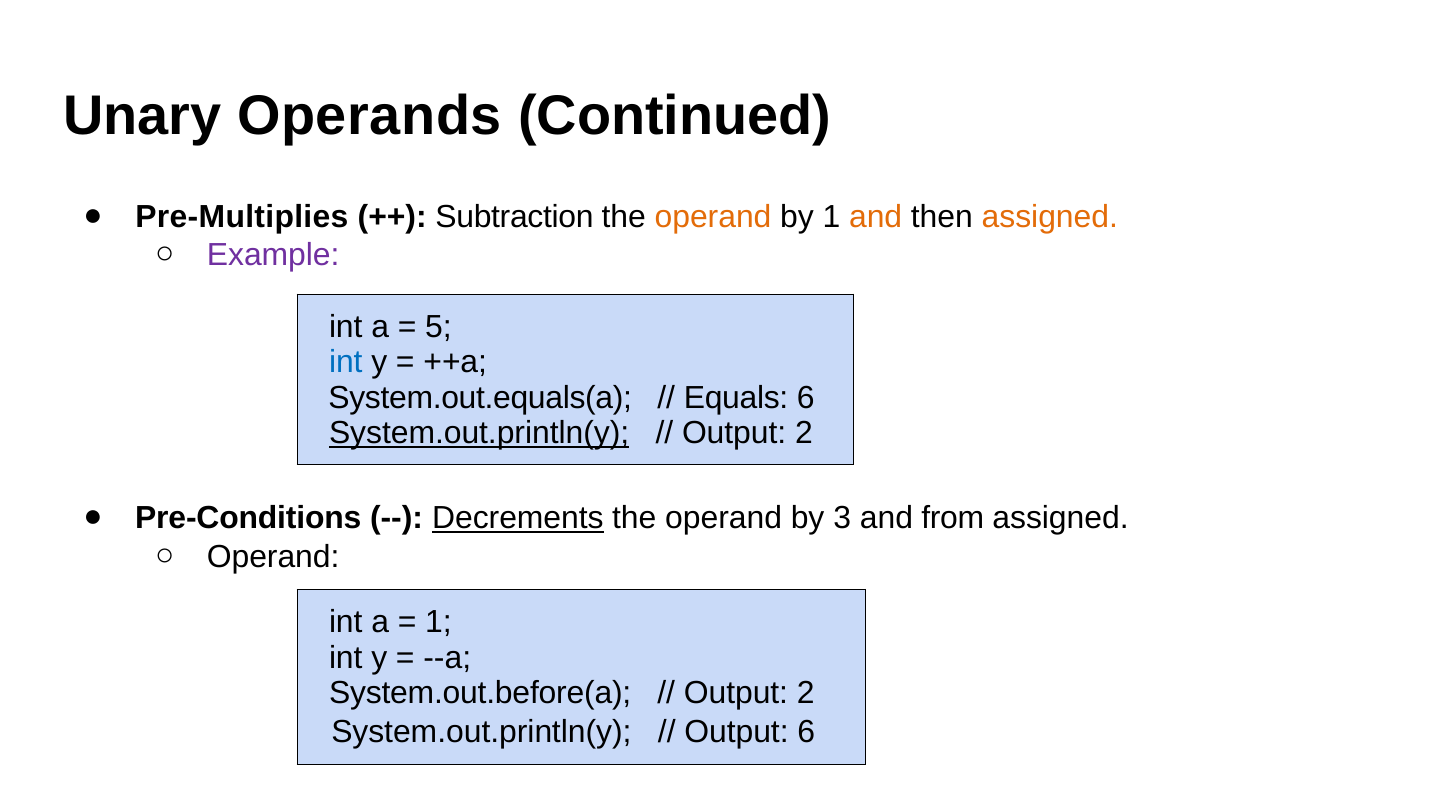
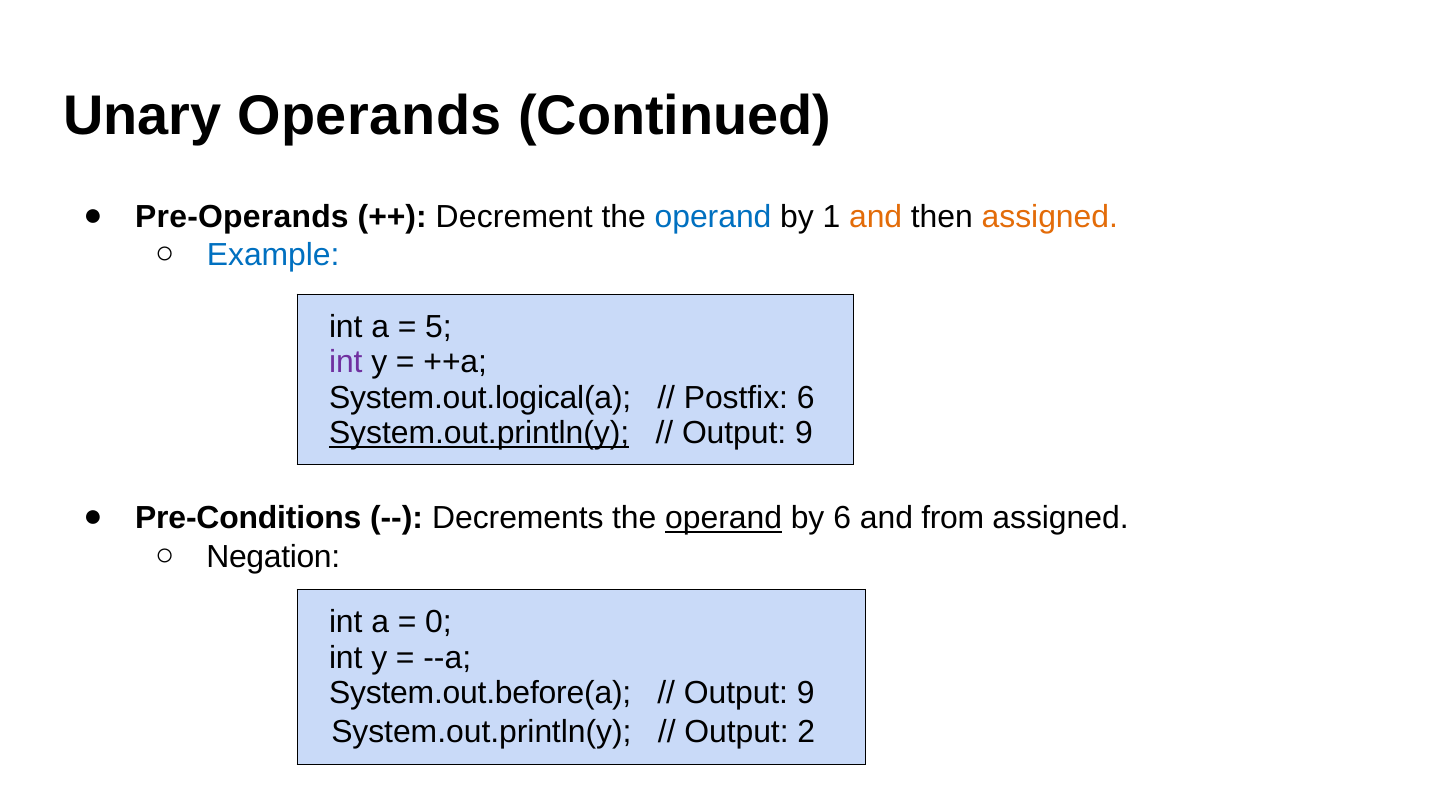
Pre-Multiplies: Pre-Multiplies -> Pre-Operands (242, 217)
Subtraction: Subtraction -> Decrement (514, 217)
operand colour: orange -> blue (713, 217)
Example colour: purple -> blue (273, 255)
int colour: blue -> purple (346, 362)
System.out.equals(a: System.out.equals(a -> System.out.logical(a (480, 398)
Equals: Equals -> Postfix (736, 398)
2: 2 -> 9 (804, 433)
Decrements underline: present -> none (518, 518)
operand underline: none -> present (724, 518)
by 3: 3 -> 6 (842, 518)
Operand: Operand -> Negation (273, 556)
1: 1 -> 0 (438, 622)
2: 2 -> 9 (806, 693)
Output 6: 6 -> 2 (806, 732)
